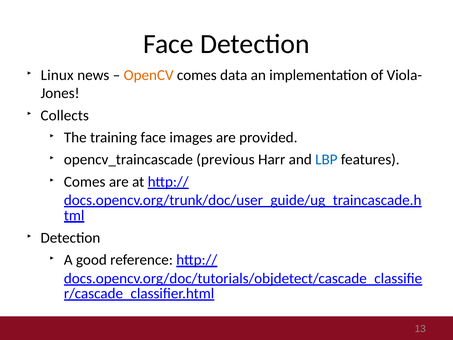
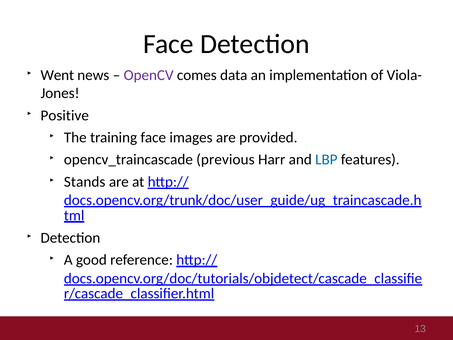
Linux: Linux -> Went (57, 75)
OpenCV colour: orange -> purple (149, 75)
Collects: Collects -> Positive (65, 115)
Comes: Comes -> Stands (85, 182)
